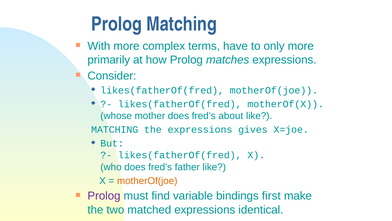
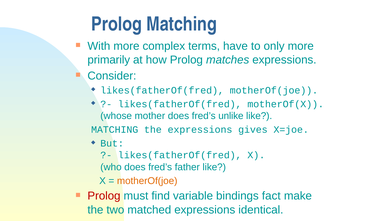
about: about -> unlike (231, 116)
Prolog colour: purple -> red (104, 196)
first: first -> fact (271, 196)
